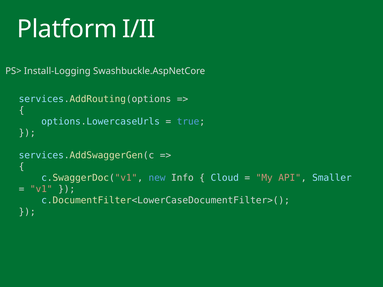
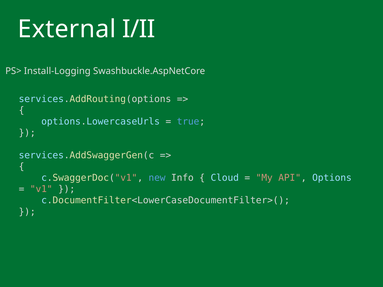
Platform: Platform -> External (67, 29)
Smaller: Smaller -> Options (332, 178)
